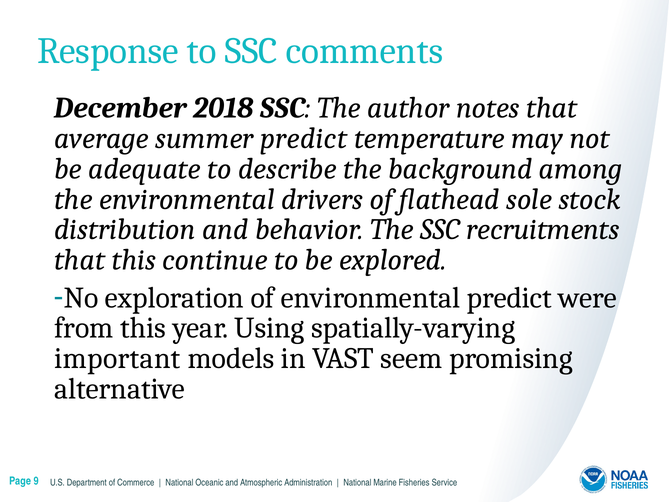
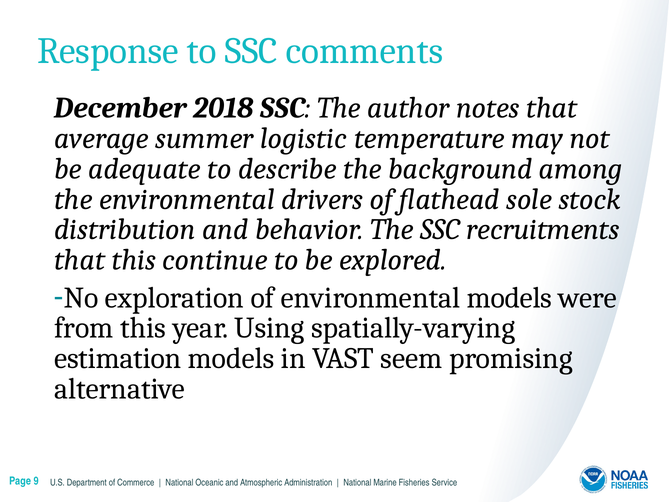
summer predict: predict -> logistic (304, 138)
environmental predict: predict -> models (509, 298)
important: important -> estimation (118, 358)
